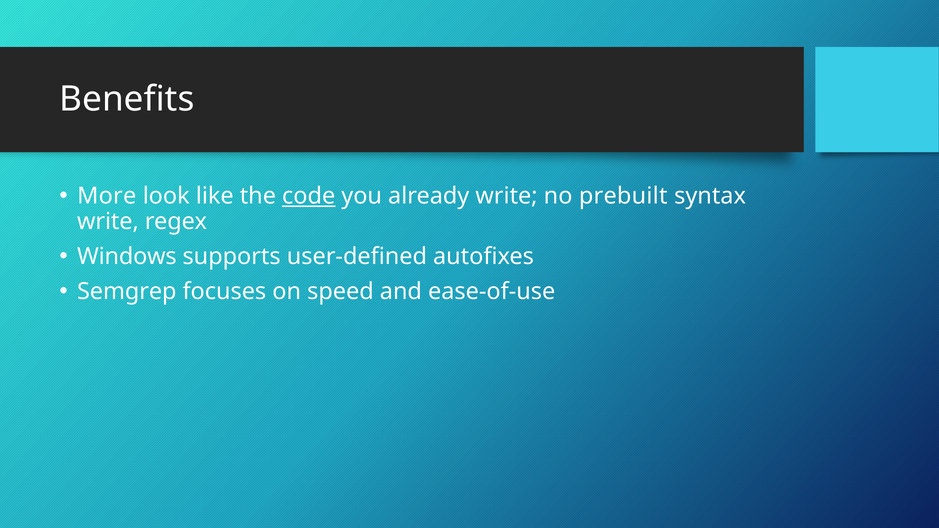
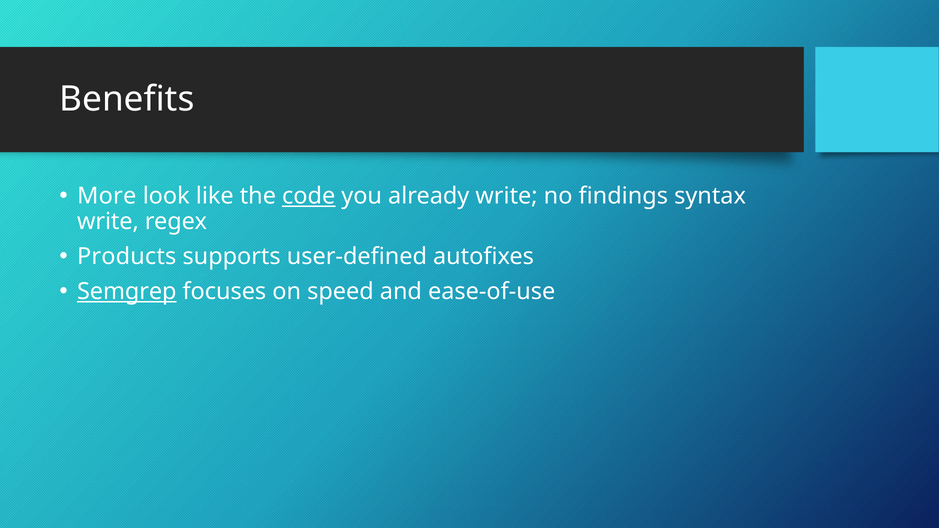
prebuilt: prebuilt -> findings (623, 196)
Windows: Windows -> Products (127, 257)
Semgrep underline: none -> present (127, 292)
